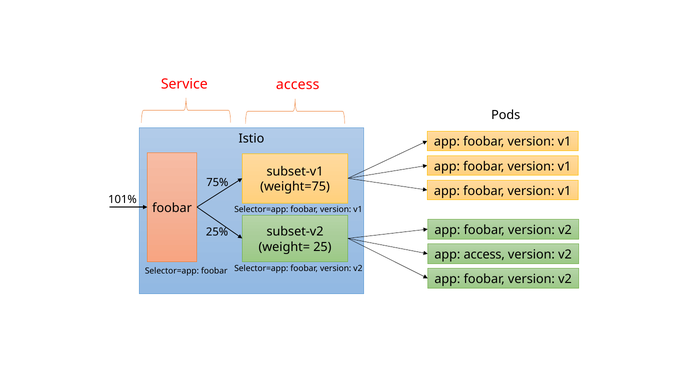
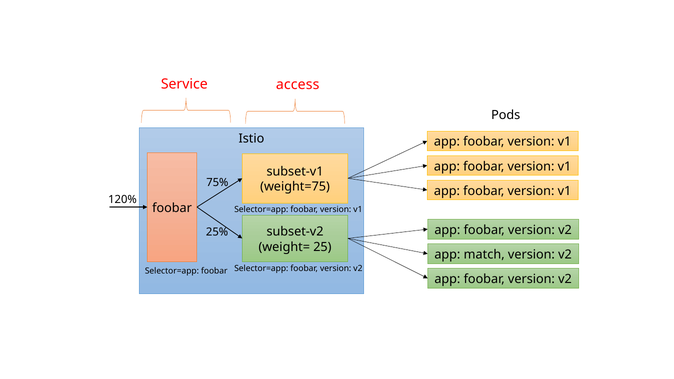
101%: 101% -> 120% (122, 200)
app access: access -> match (484, 255)
